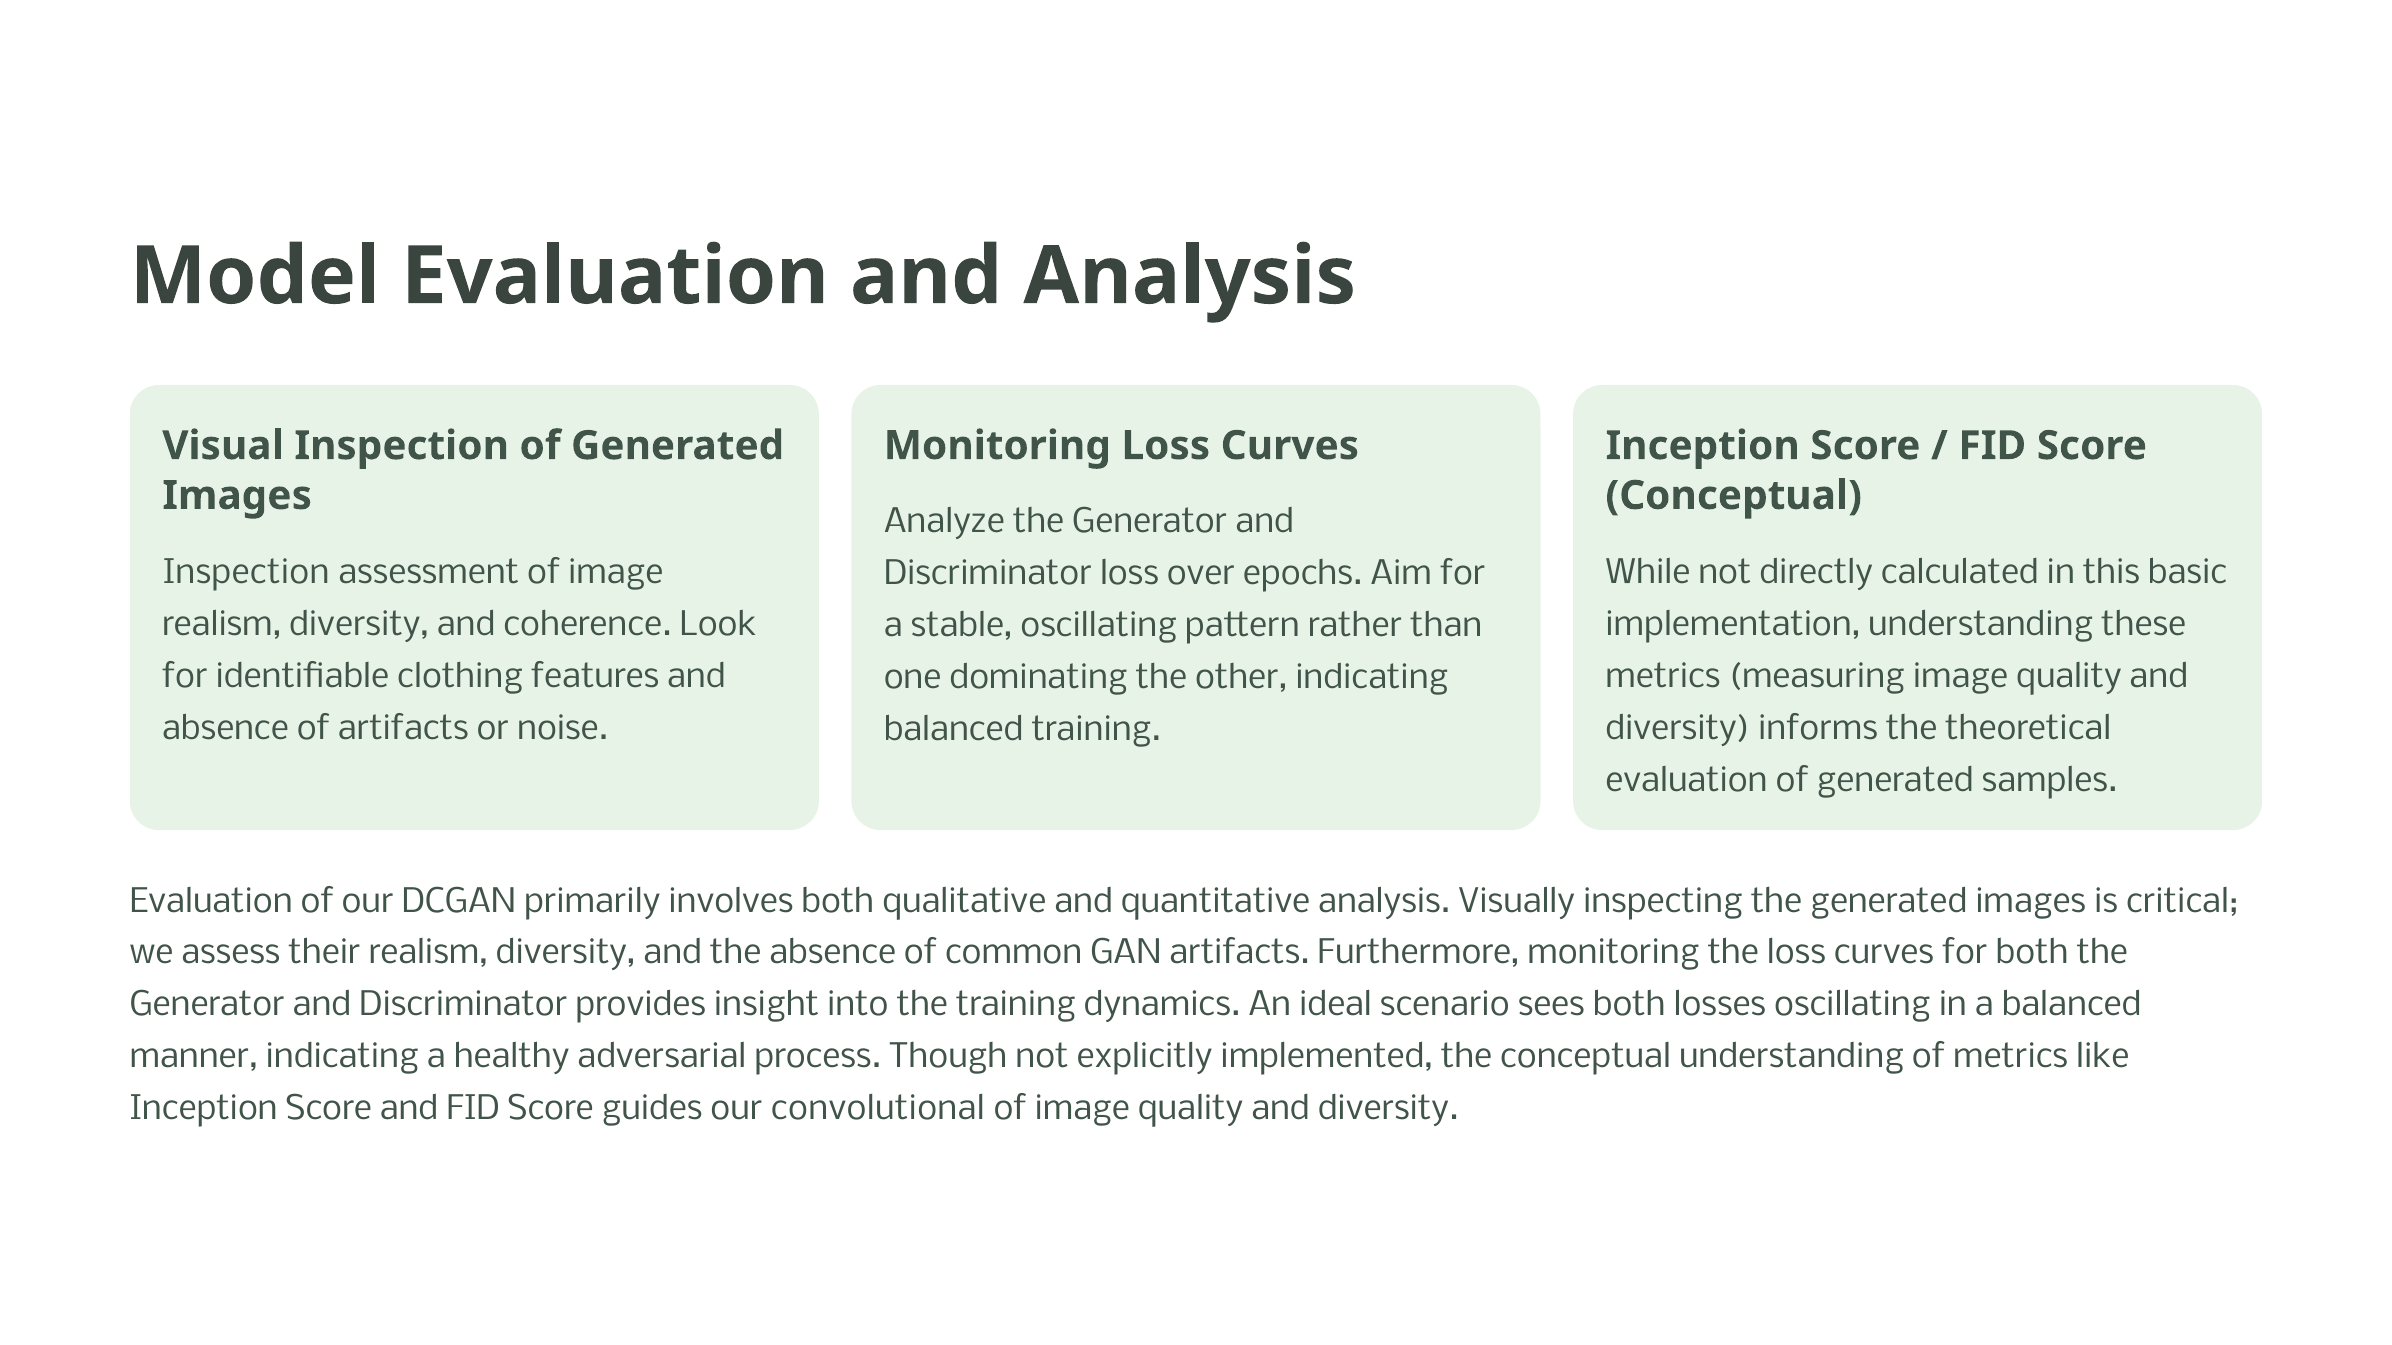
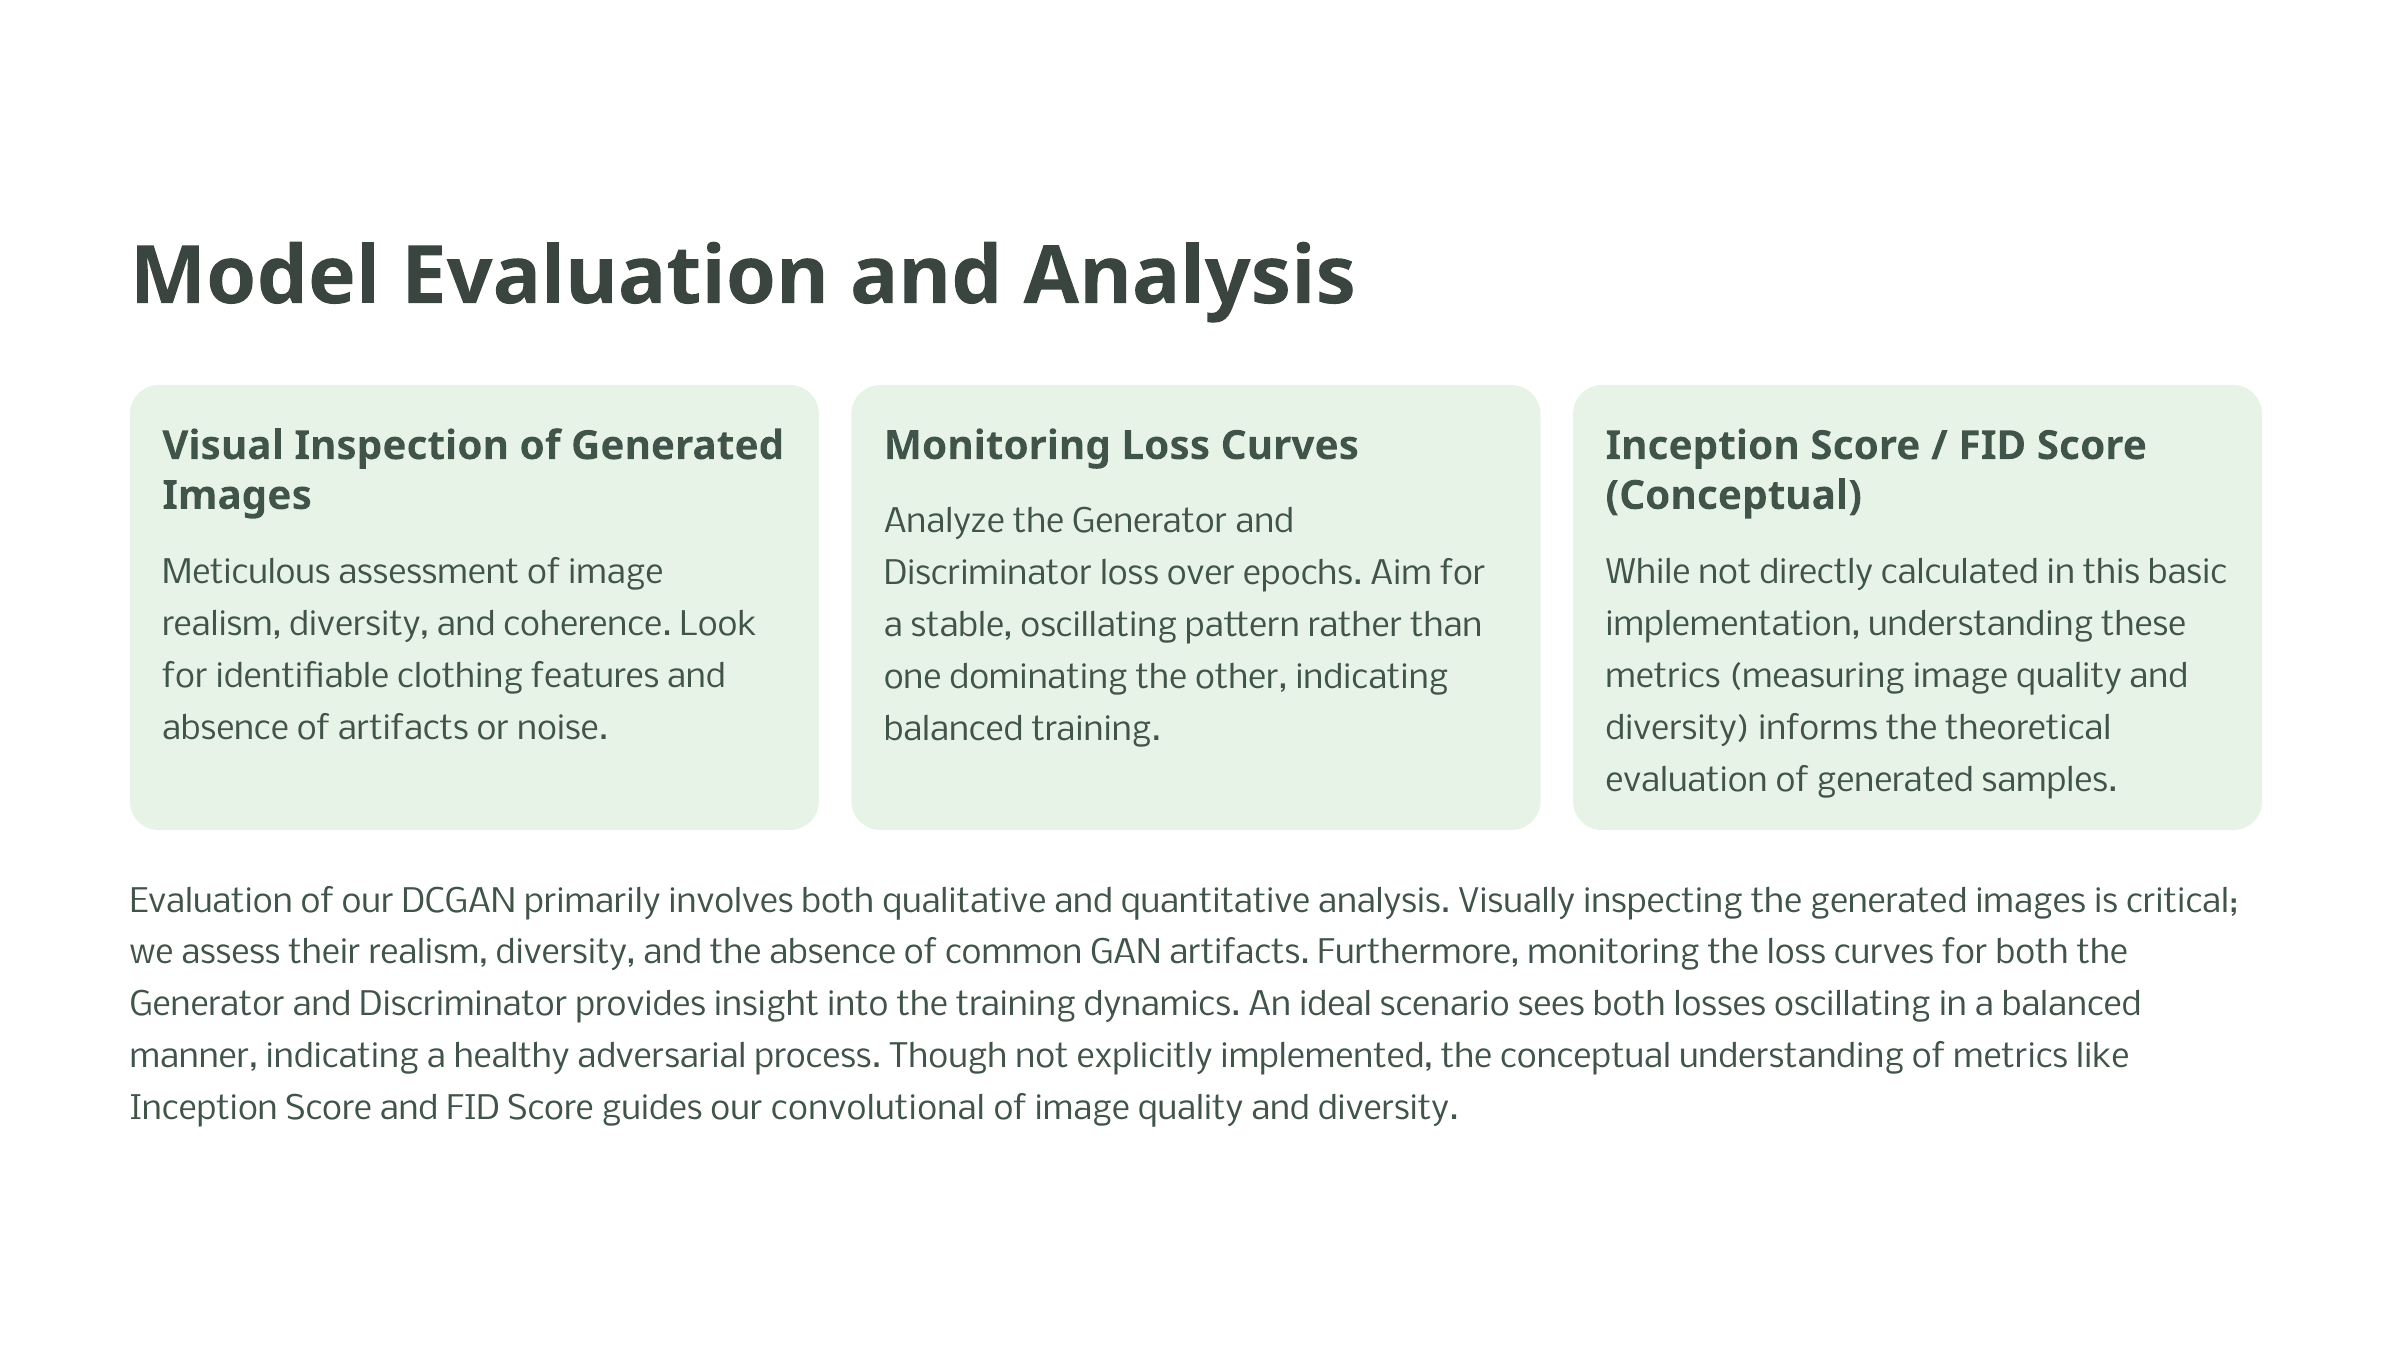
Inspection: Inspection -> Meticulous (246, 573)
